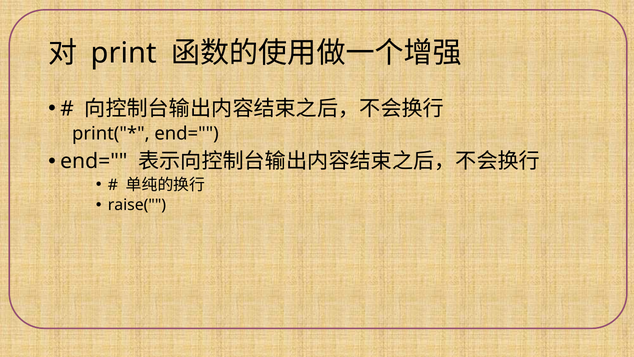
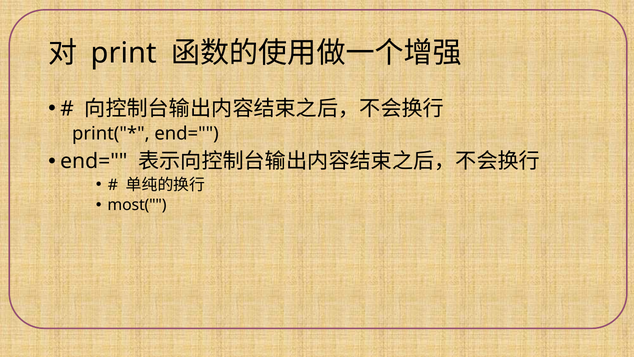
raise(: raise( -> most( (137, 205)
